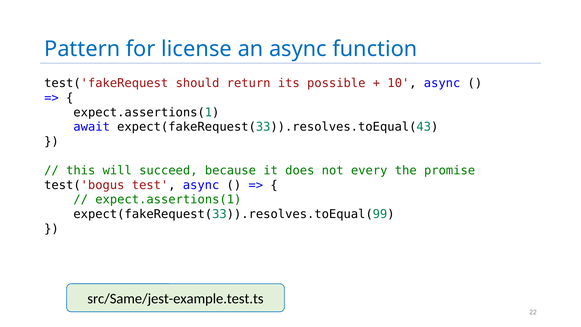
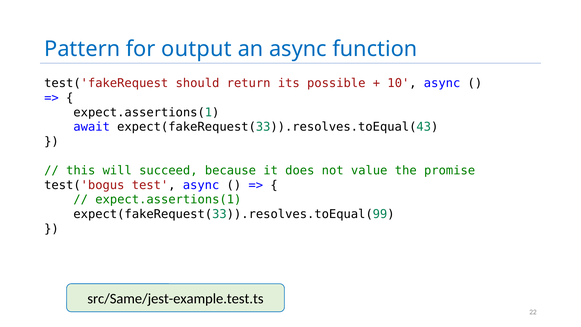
license: license -> output (196, 49)
every: every -> value (369, 170)
